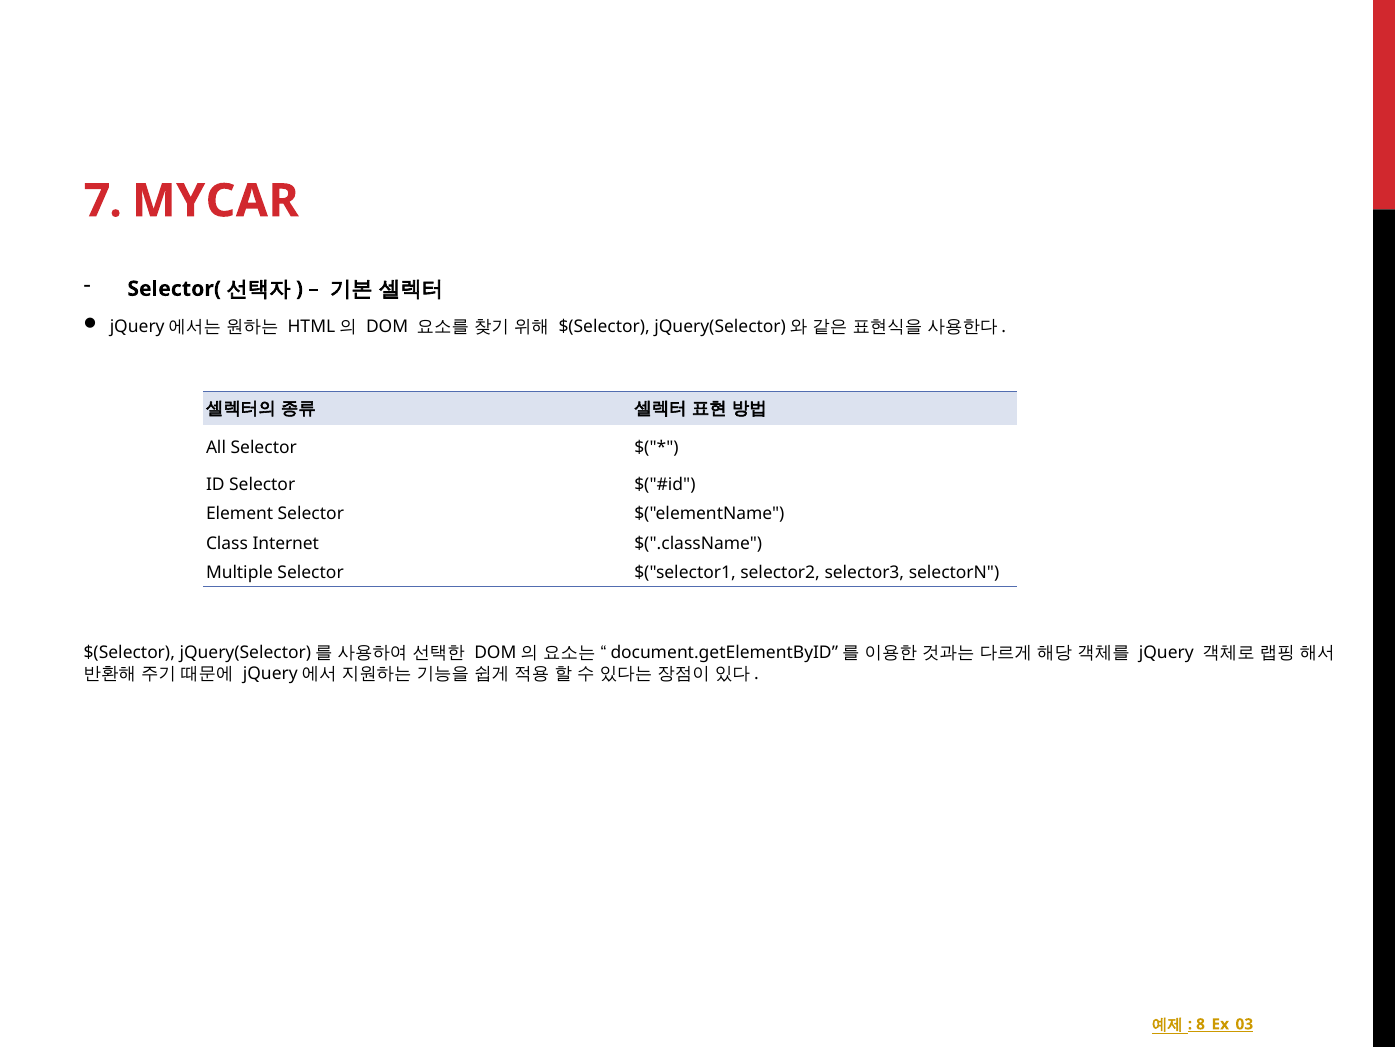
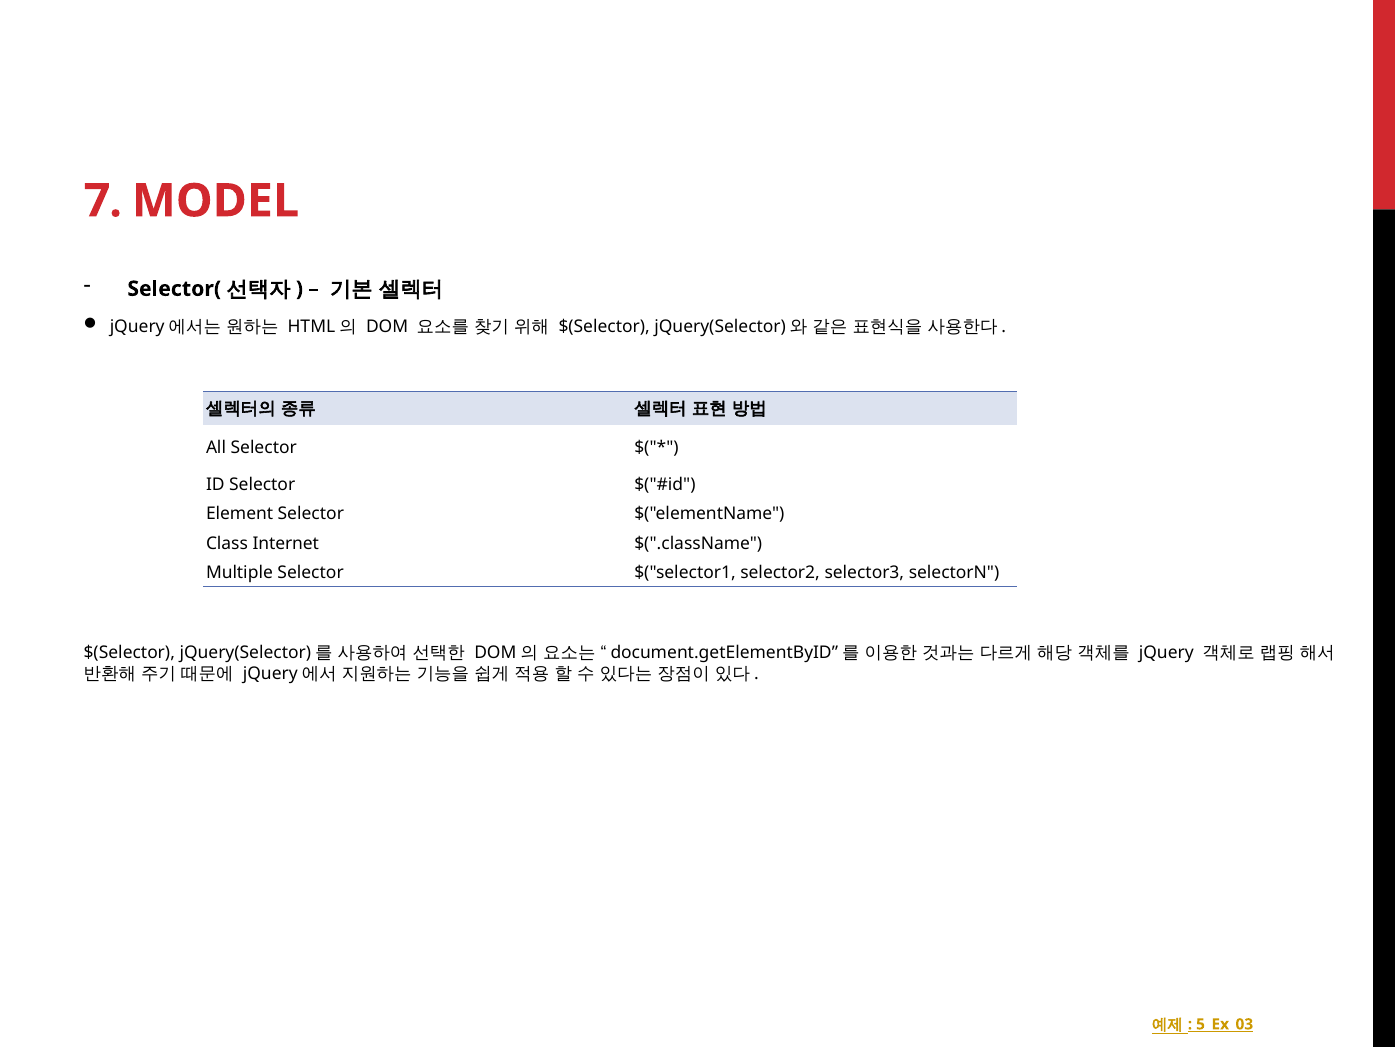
MYCAR: MYCAR -> MODEL (215, 201)
8_Ex_03: 8_Ex_03 -> 5_Ex_03 (1225, 1024)
